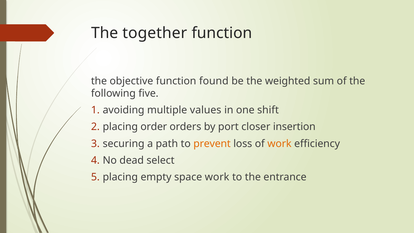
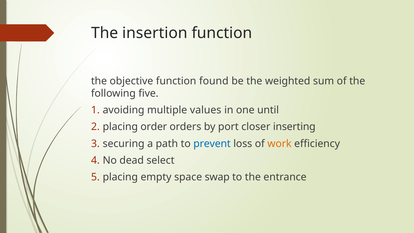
together: together -> insertion (155, 33)
shift: shift -> until (268, 110)
insertion: insertion -> inserting (294, 127)
prevent colour: orange -> blue (212, 144)
space work: work -> swap (217, 177)
